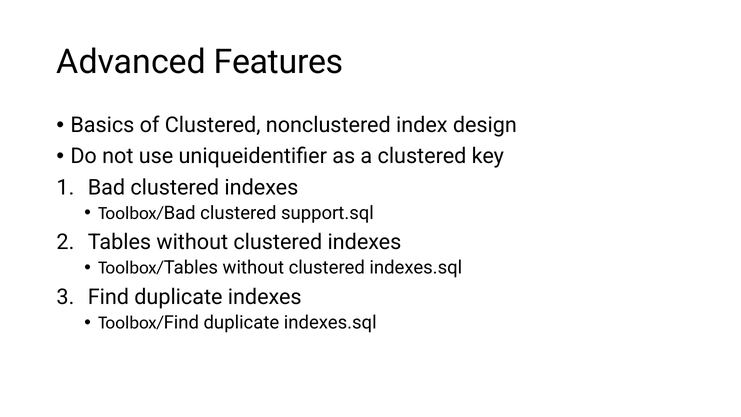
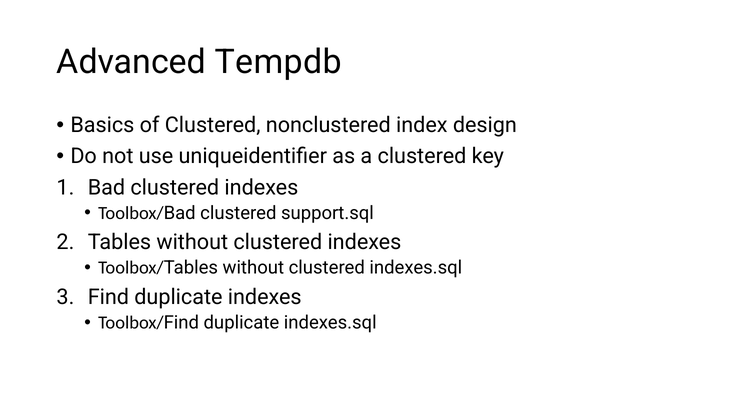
Features: Features -> Tempdb (278, 62)
